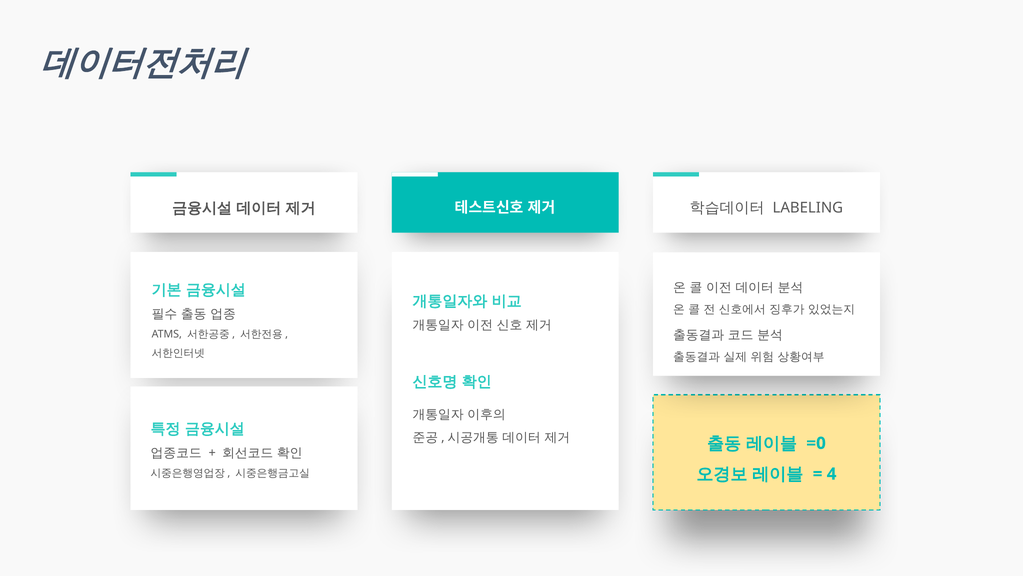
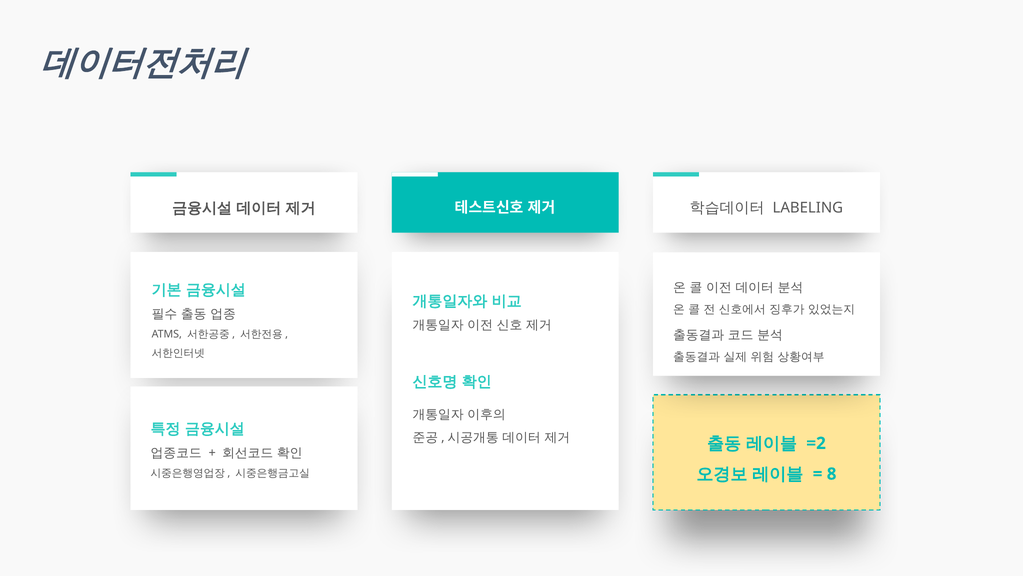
=0: =0 -> =2 (816, 443)
4: 4 -> 8 (832, 474)
